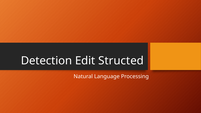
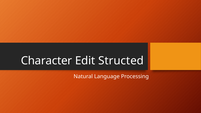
Detection: Detection -> Character (47, 61)
